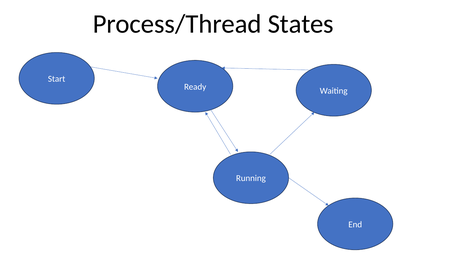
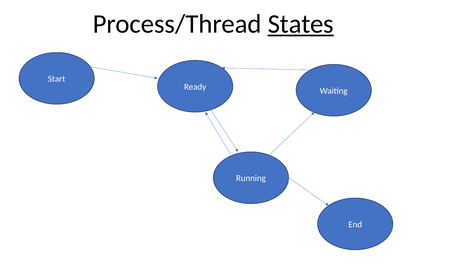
States underline: none -> present (301, 24)
